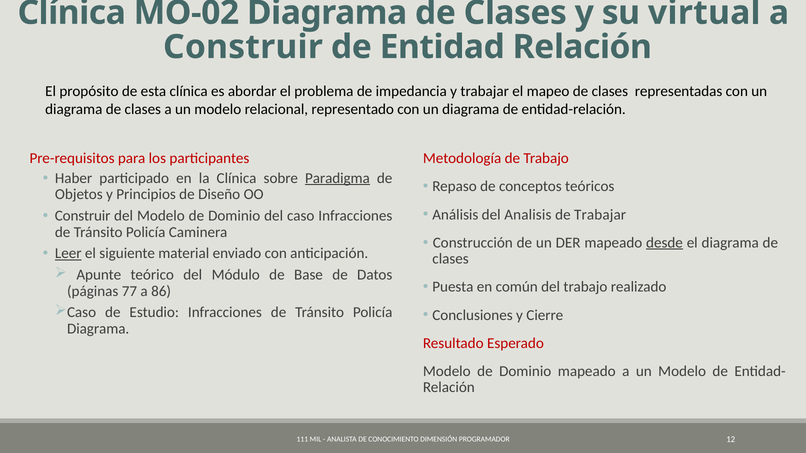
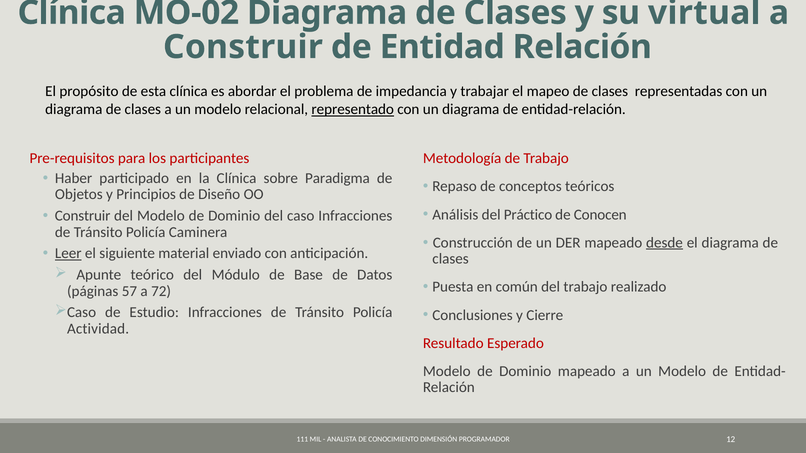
representado underline: none -> present (353, 109)
Paradigma underline: present -> none (337, 178)
Analisis: Analisis -> Práctico (528, 215)
de Trabajar: Trabajar -> Conocen (600, 215)
77: 77 -> 57 (129, 291)
86: 86 -> 72 (161, 291)
Diagrama: Diagrama -> Actividad (98, 329)
